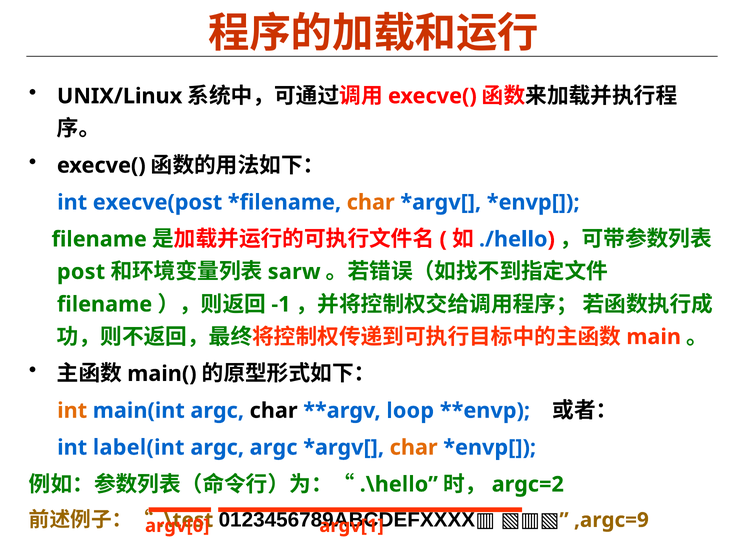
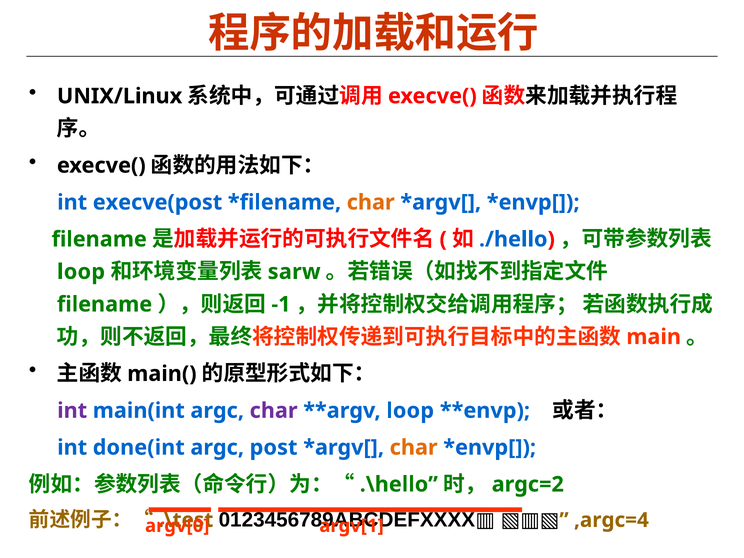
post: post -> loop (81, 272)
int colour: orange -> purple (72, 411)
char colour: black -> purple (274, 411)
label(int: label(int -> done(int (139, 448)
argc argc: argc -> post (274, 448)
,argc=9: ,argc=9 -> ,argc=4 (611, 520)
